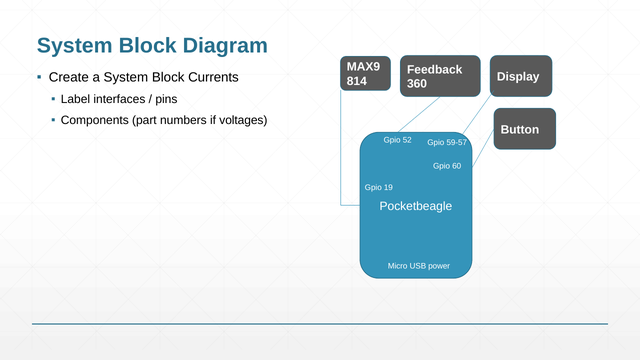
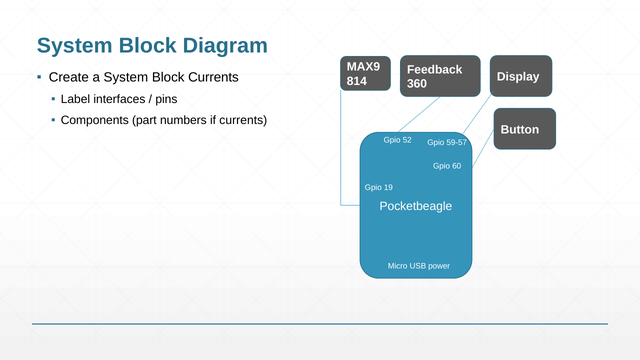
if voltages: voltages -> currents (243, 120)
